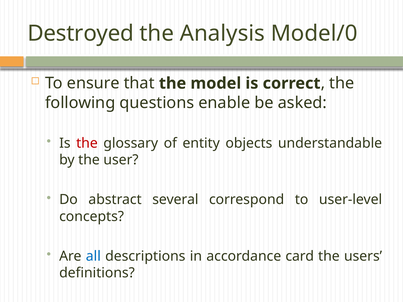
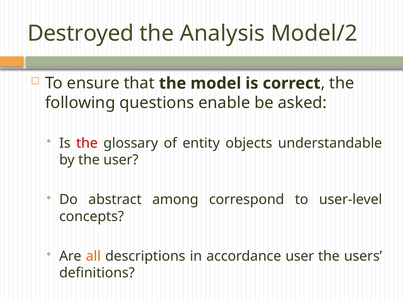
Model/0: Model/0 -> Model/2 (314, 33)
several: several -> among (175, 200)
all colour: blue -> orange (93, 256)
accordance card: card -> user (300, 256)
